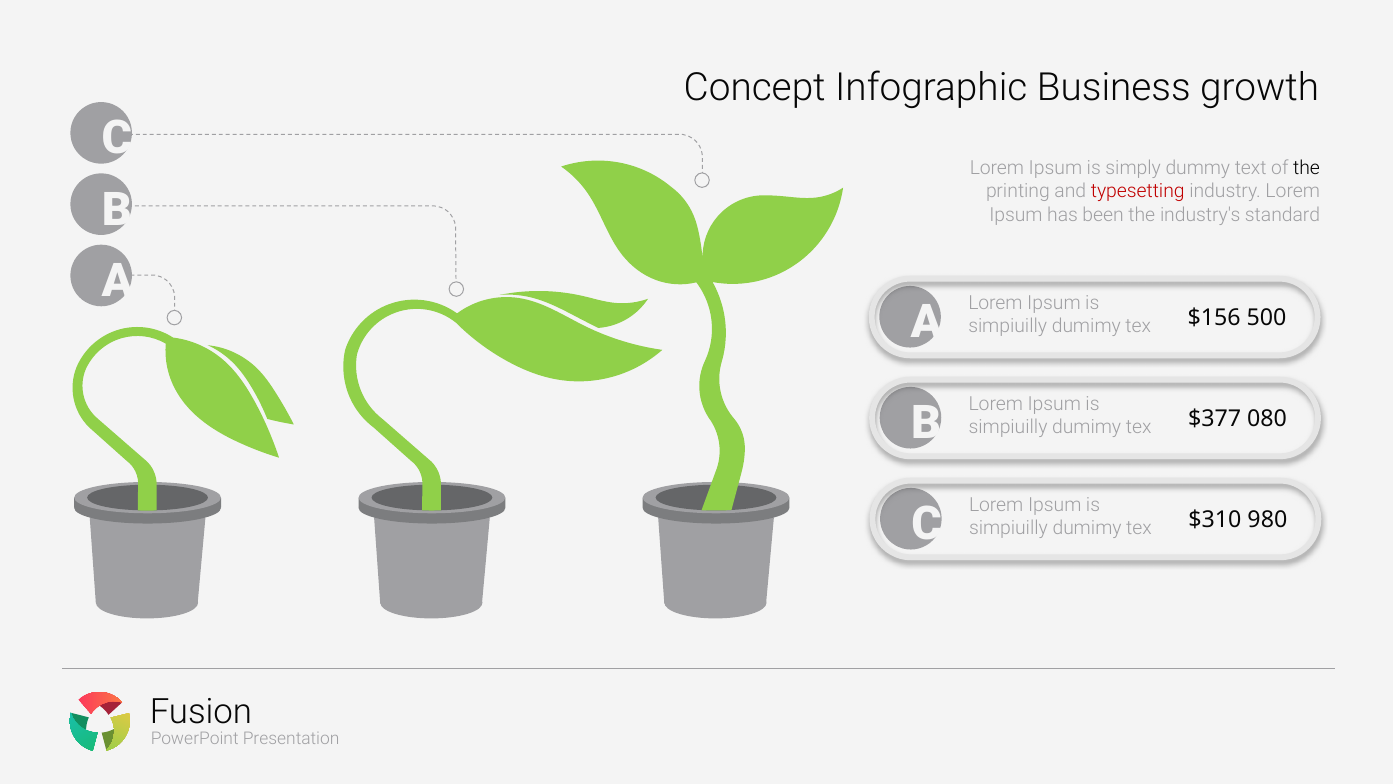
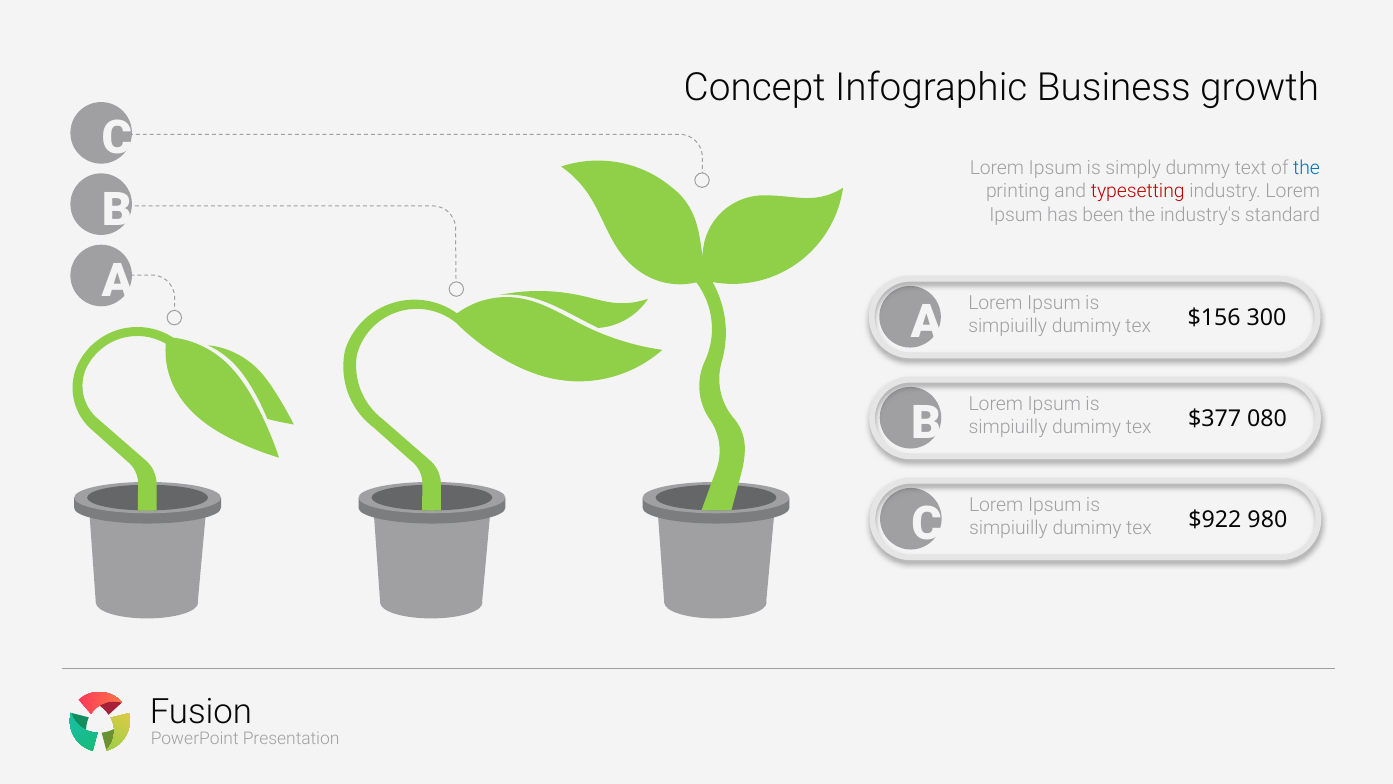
the colour: black -> blue (1307, 168)
500: 500 -> 300 (1267, 318)
$310: $310 -> $922 (1215, 520)
